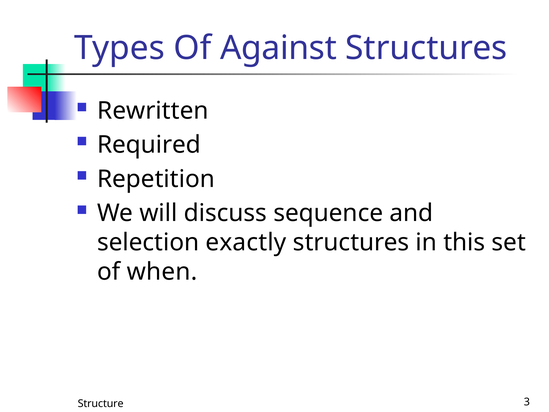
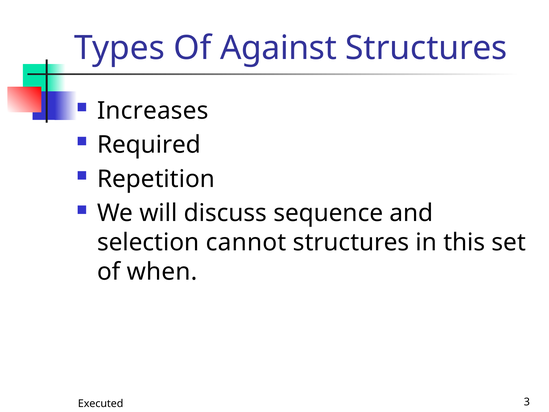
Rewritten: Rewritten -> Increases (153, 111)
exactly: exactly -> cannot (246, 242)
Structure: Structure -> Executed (101, 403)
